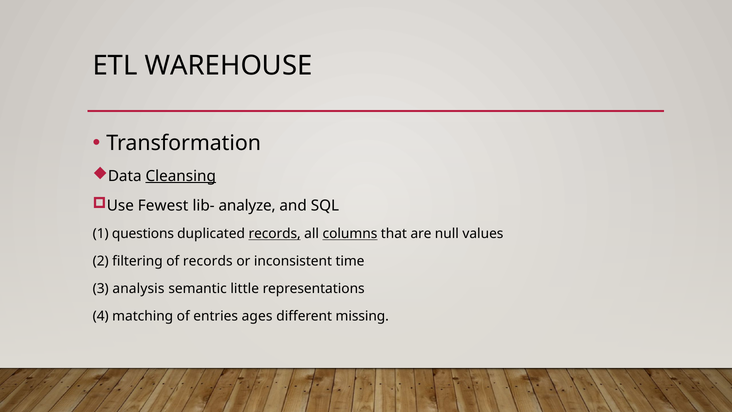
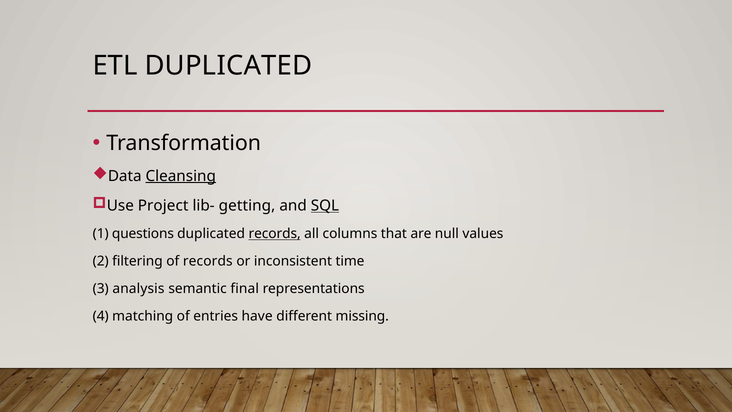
ETL WAREHOUSE: WAREHOUSE -> DUPLICATED (228, 66)
Fewest: Fewest -> Project (163, 206)
analyze: analyze -> getting (247, 206)
SQL underline: none -> present (325, 206)
columns underline: present -> none (350, 234)
little: little -> final (245, 289)
ages: ages -> have (257, 316)
